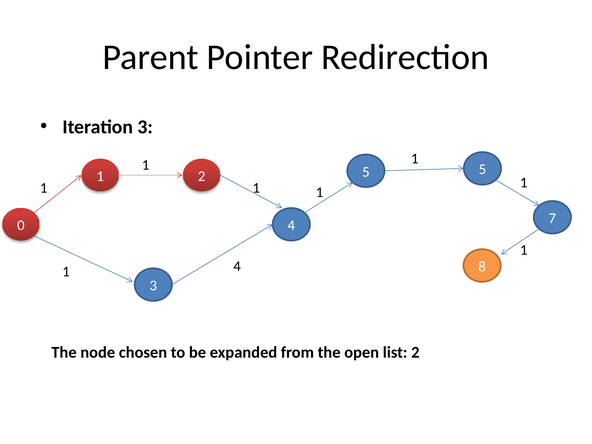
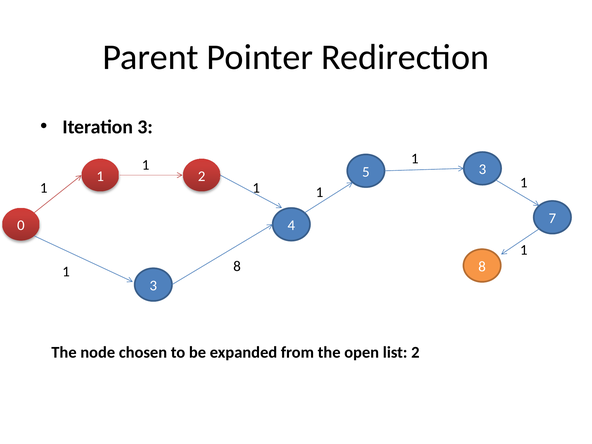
5 5: 5 -> 3 (482, 169)
1 4: 4 -> 8 (237, 266)
